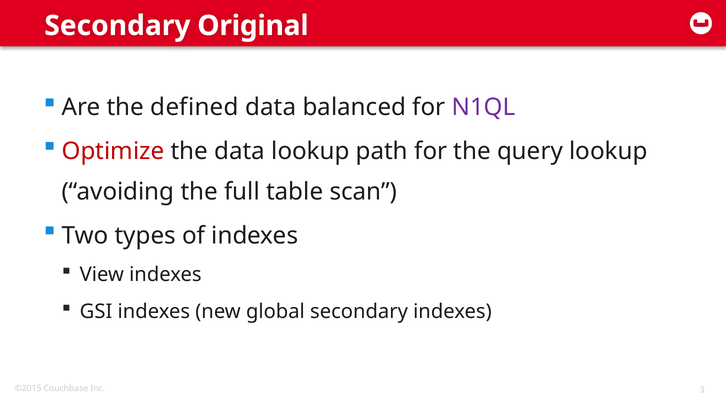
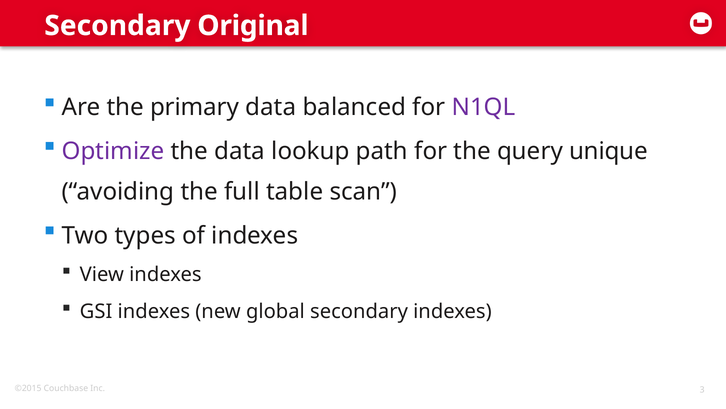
defined: defined -> primary (195, 107)
Optimize colour: red -> purple (113, 151)
query lookup: lookup -> unique (608, 151)
